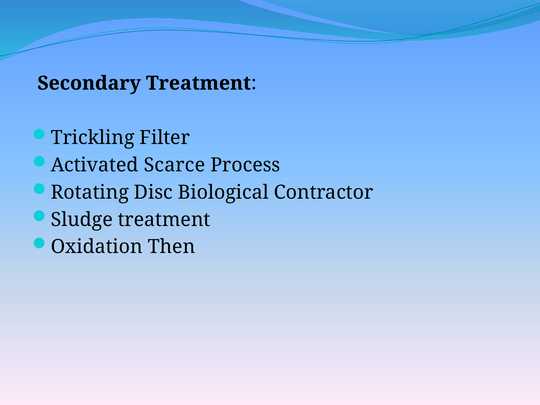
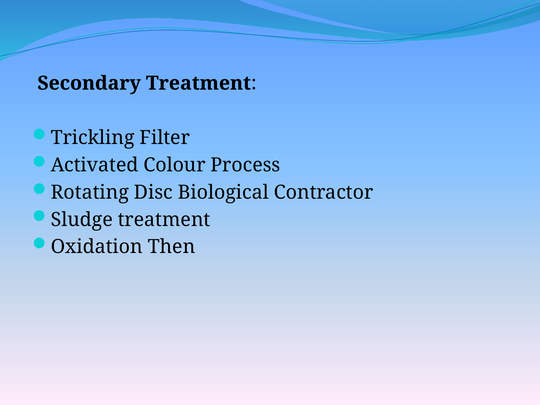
Scarce: Scarce -> Colour (175, 165)
